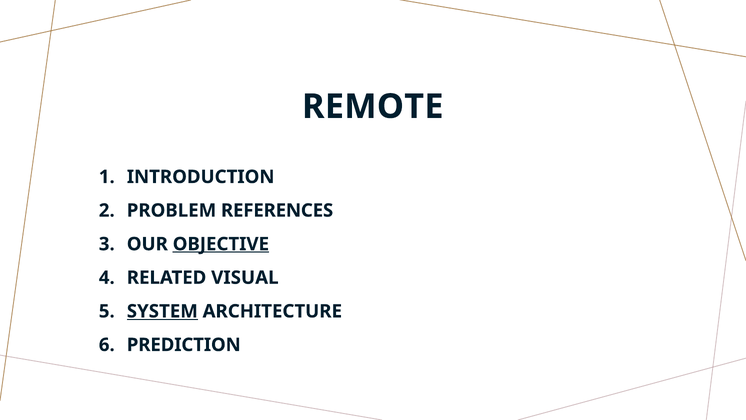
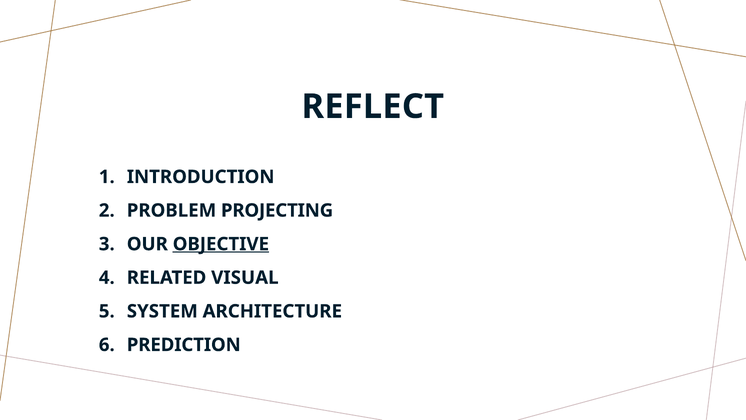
REMOTE: REMOTE -> REFLECT (373, 106)
REFERENCES: REFERENCES -> PROJECTING (277, 210)
SYSTEM underline: present -> none (162, 311)
